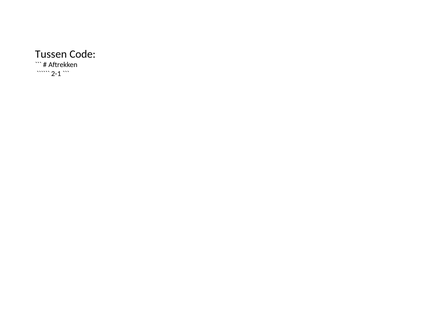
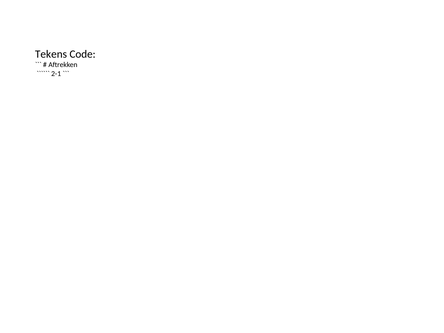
Tussen: Tussen -> Tekens (51, 54)
